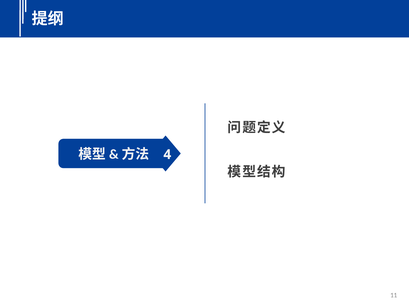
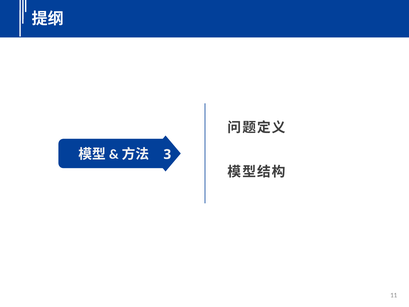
4: 4 -> 3 (167, 154)
